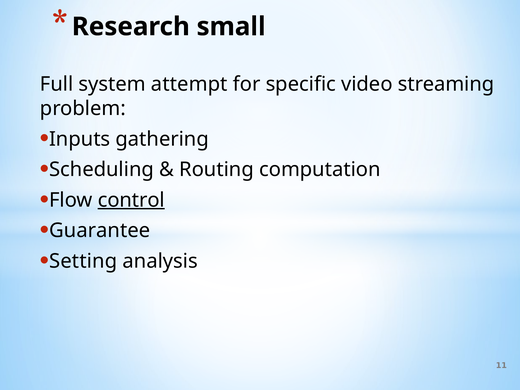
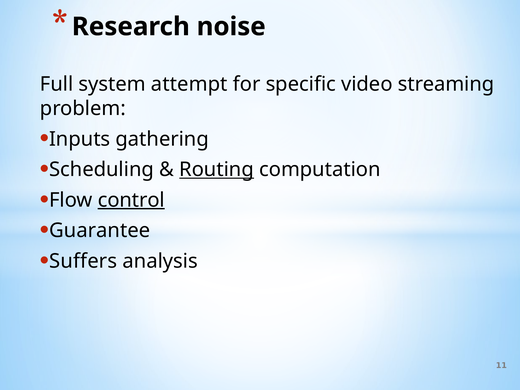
small: small -> noise (231, 27)
Routing underline: none -> present (217, 170)
Setting: Setting -> Suffers (83, 261)
